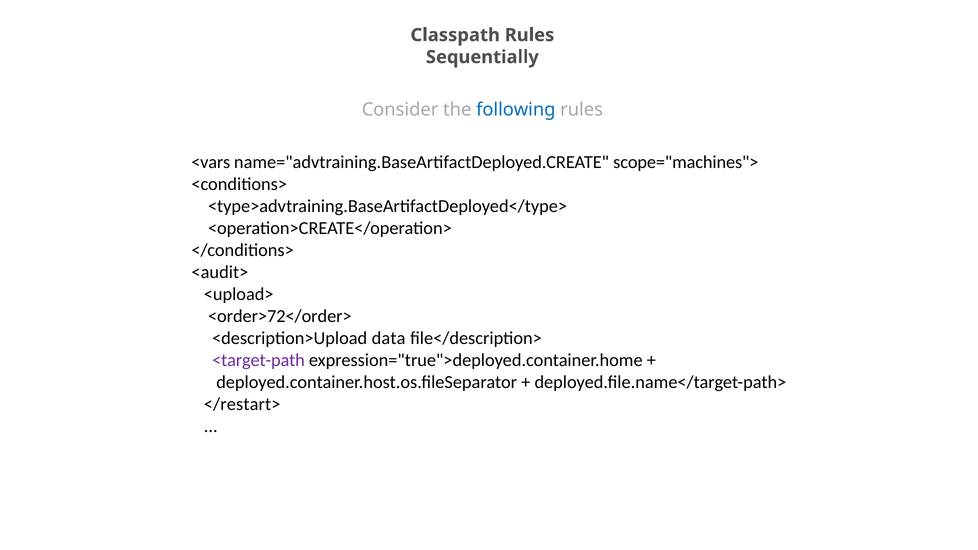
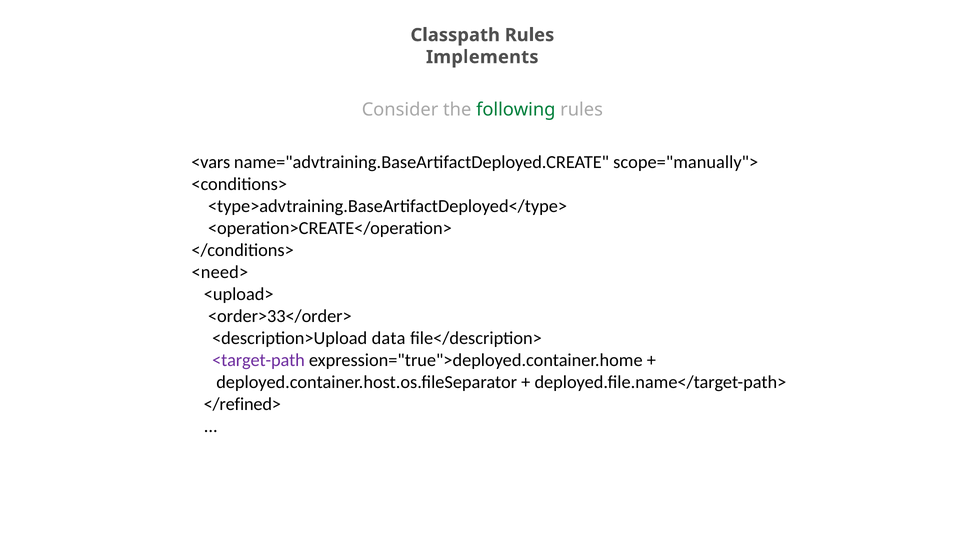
Sequentially: Sequentially -> Implements (482, 57)
following colour: blue -> green (516, 110)
scope="machines">: scope="machines"> -> scope="manually"> (686, 162)
<audit>: <audit> -> <need> (220, 272)
<order>72</order>: <order>72</order> -> <order>33</order> (280, 316)
</restart>: </restart> -> </refined> (242, 404)
